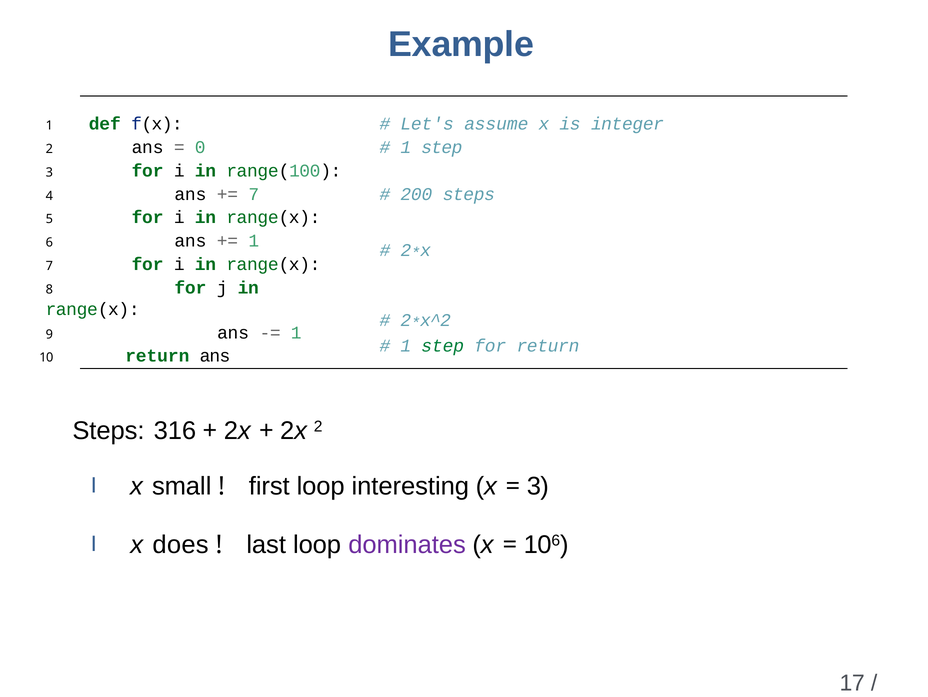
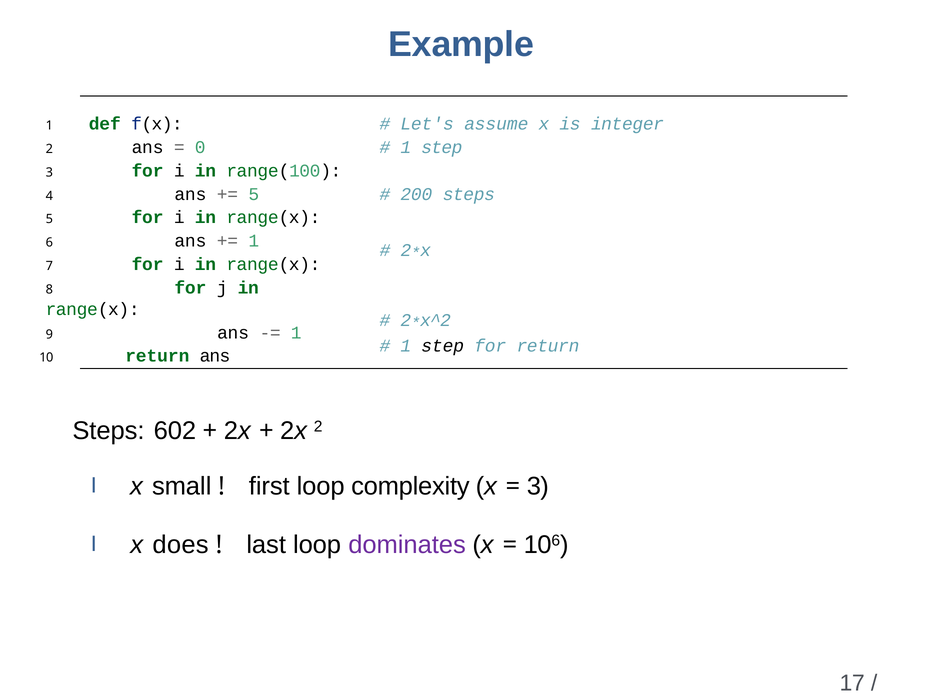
7: 7 -> 5 (254, 194)
step colour: green -> black (443, 345)
316: 316 -> 602 (175, 430)
interesting: interesting -> complexity (410, 486)
